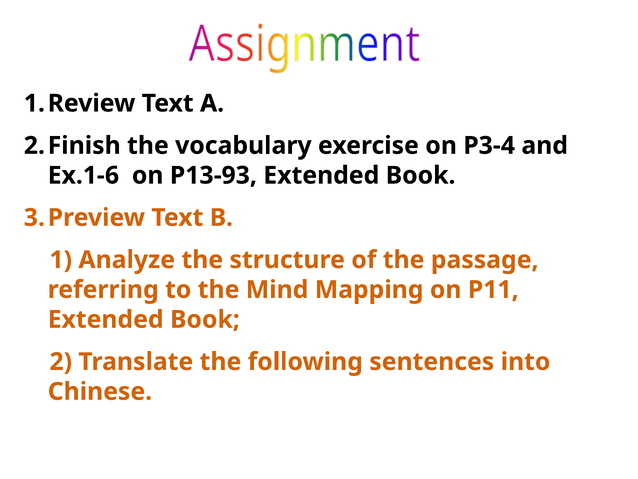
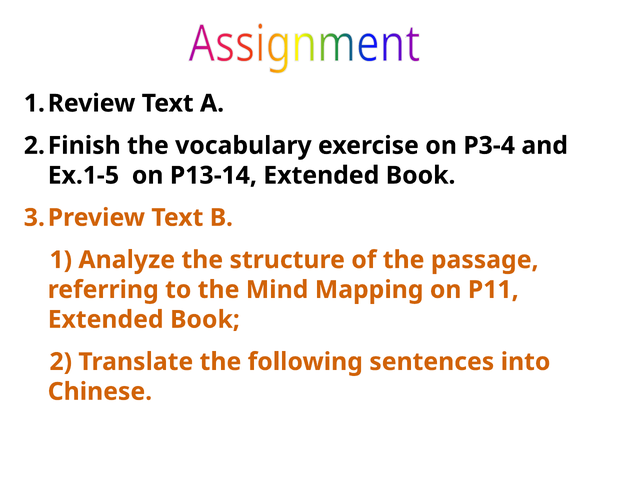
Ex.1-6: Ex.1-6 -> Ex.1-5 (83, 175)
P13-93: P13-93 -> P13-14 (213, 175)
